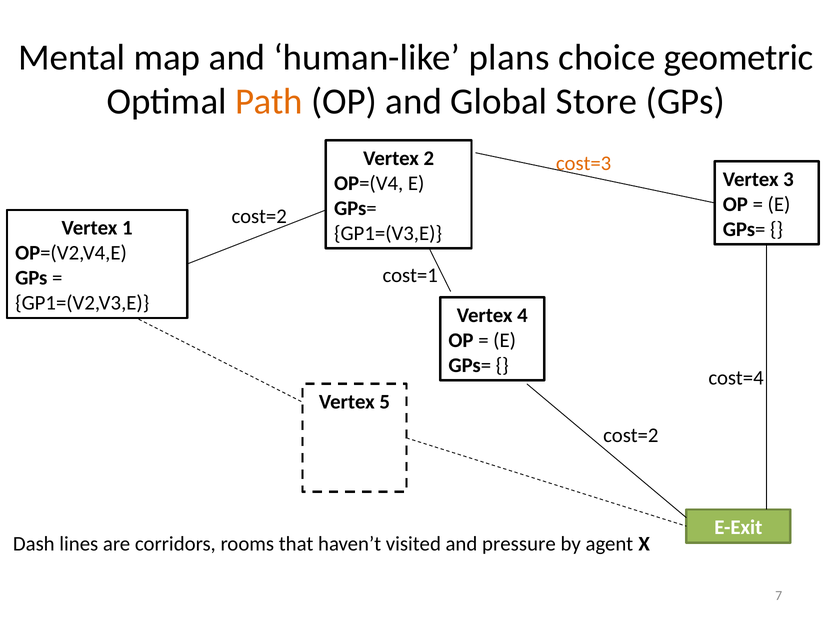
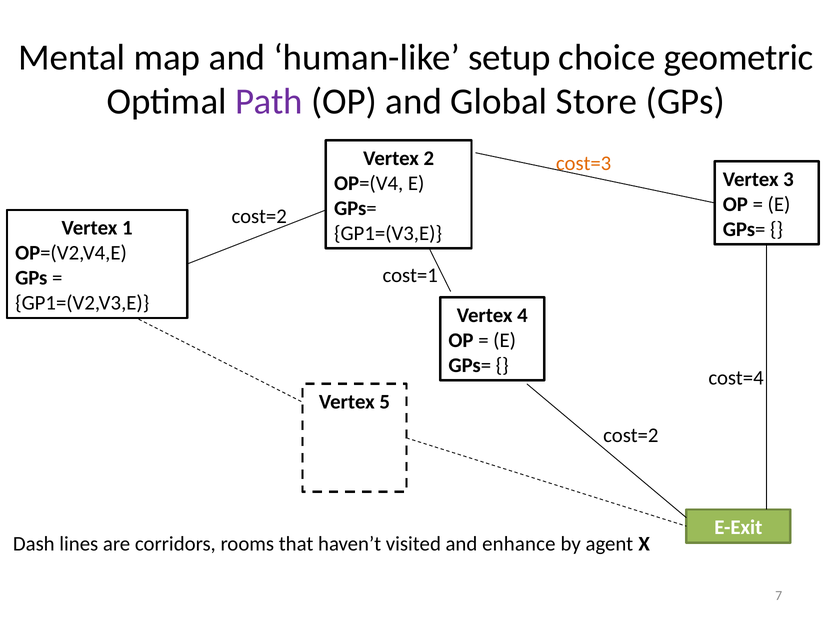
plans: plans -> setup (509, 57)
Path colour: orange -> purple (269, 102)
pressure: pressure -> enhance (519, 544)
